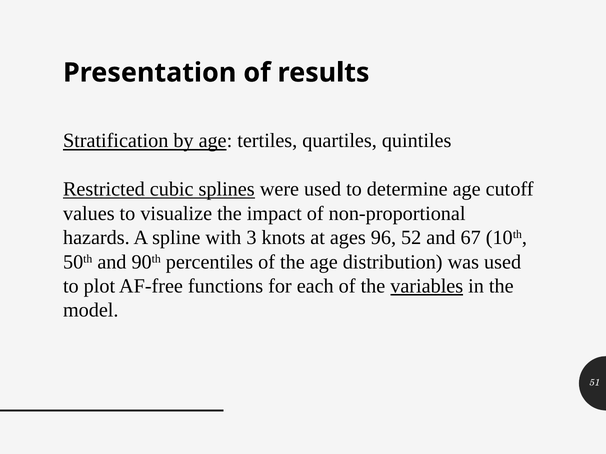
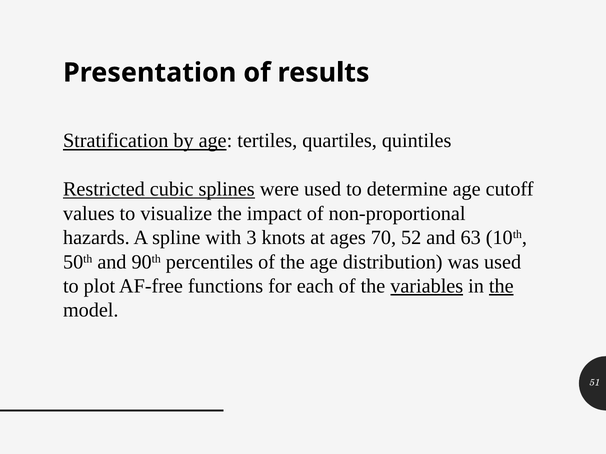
96: 96 -> 70 (383, 238)
67: 67 -> 63 (471, 238)
the underline: none -> present (501, 286)
